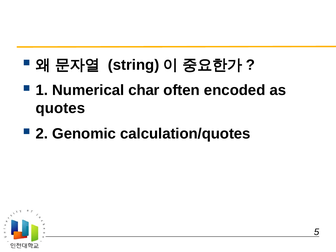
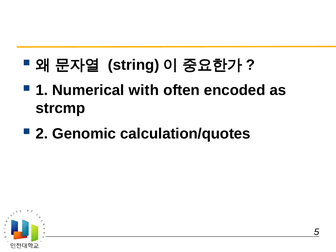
char: char -> with (144, 90)
quotes: quotes -> strcmp (60, 108)
